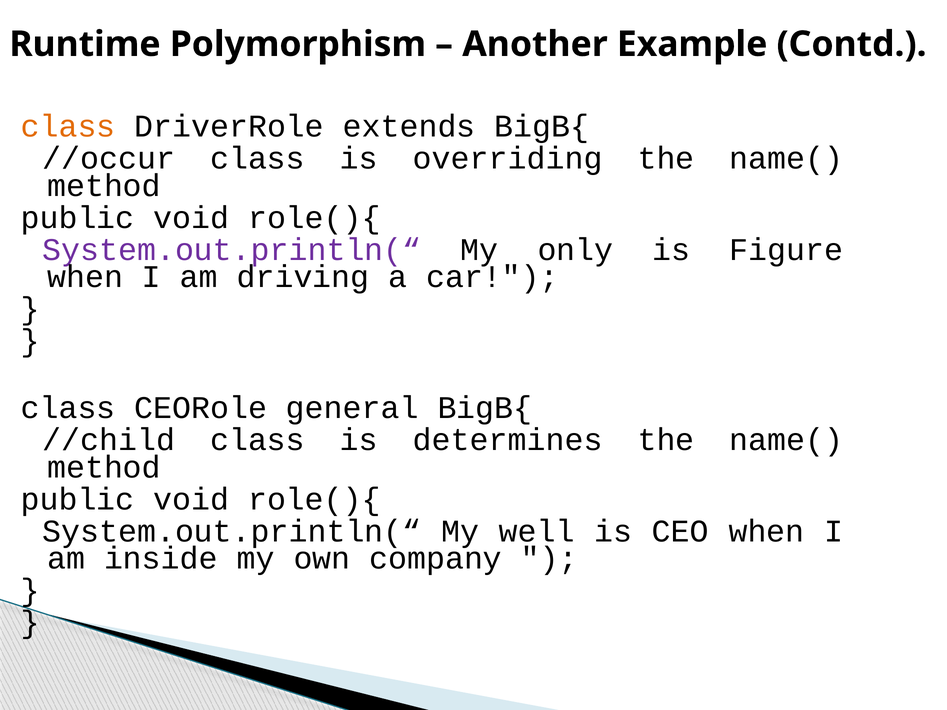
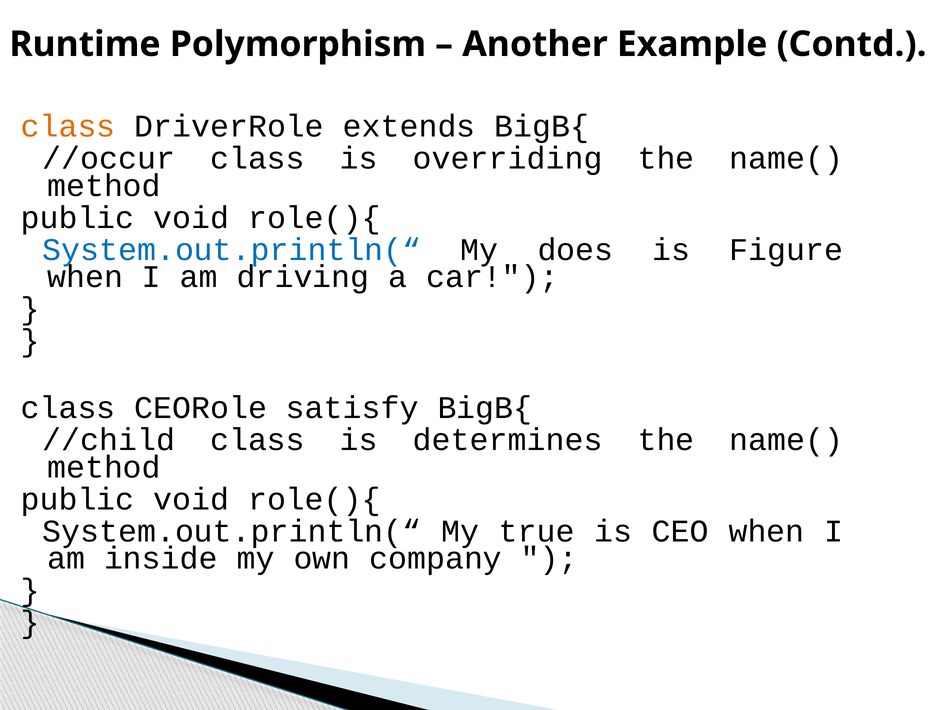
System.out.println(“ colour: purple -> blue (232, 250)
only: only -> does (575, 250)
general: general -> satisfy (352, 408)
well: well -> true (537, 531)
